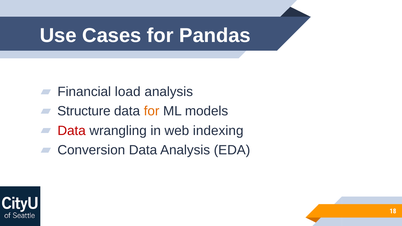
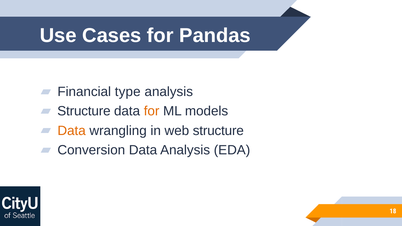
load: load -> type (128, 92)
Data colour: red -> orange (72, 131)
web indexing: indexing -> structure (218, 131)
